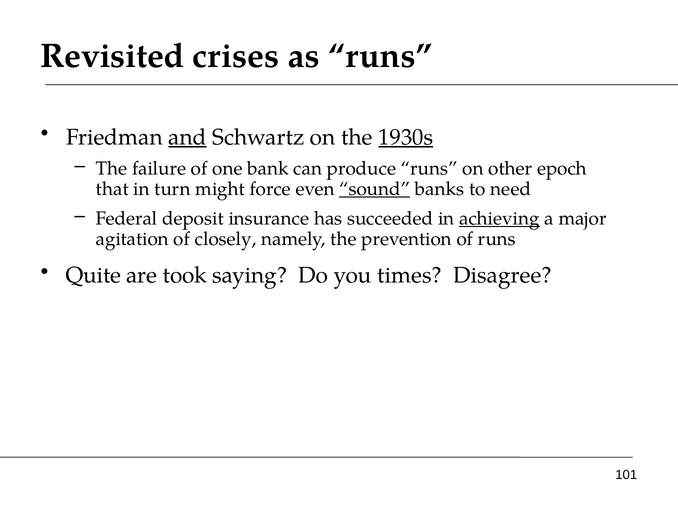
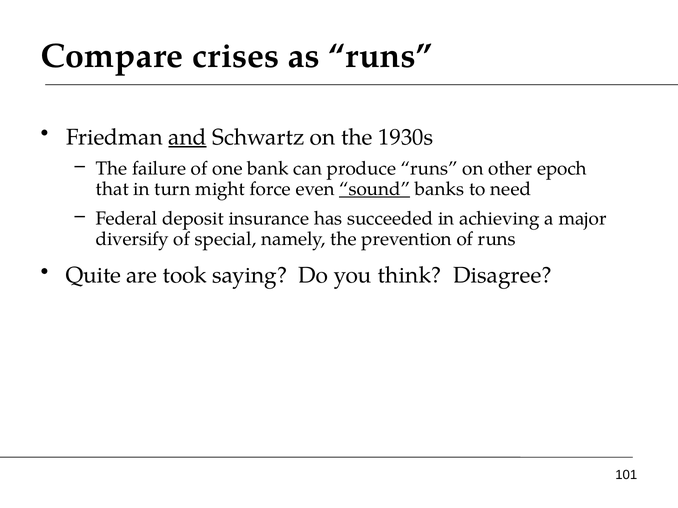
Revisited: Revisited -> Compare (112, 56)
1930s underline: present -> none (406, 137)
achieving underline: present -> none (499, 219)
agitation: agitation -> diversify (132, 239)
closely: closely -> special (226, 239)
times: times -> think (409, 276)
